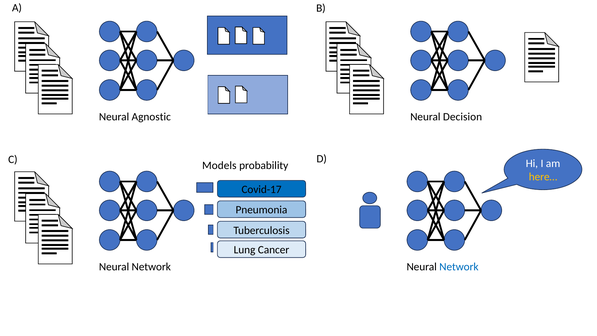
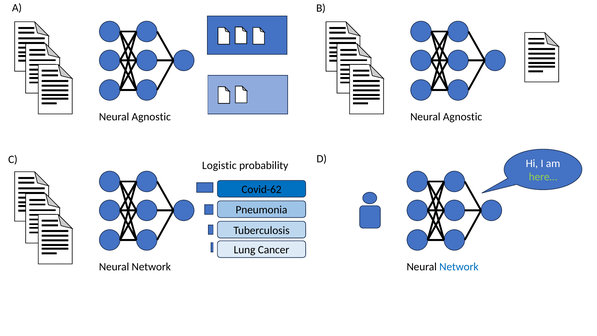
Decision: Decision -> Agnostic (463, 117)
Models: Models -> Logistic (219, 165)
here… colour: yellow -> light green (543, 177)
Covid-17: Covid-17 -> Covid-62 (262, 189)
